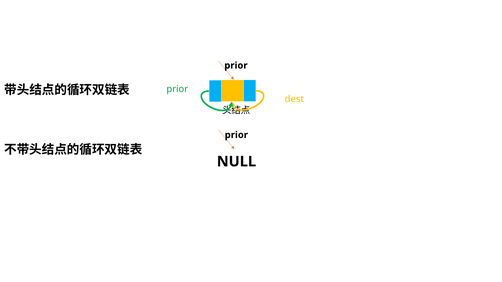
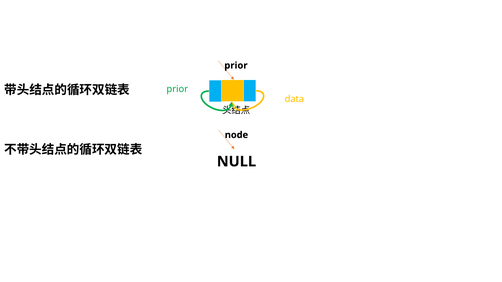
dest: dest -> data (294, 99)
prior: prior -> node (236, 135)
